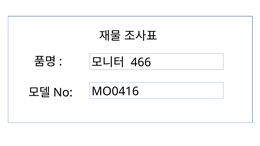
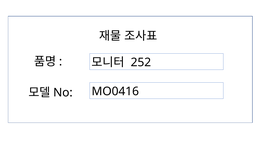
466: 466 -> 252 (141, 62)
